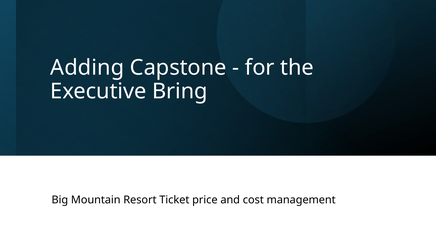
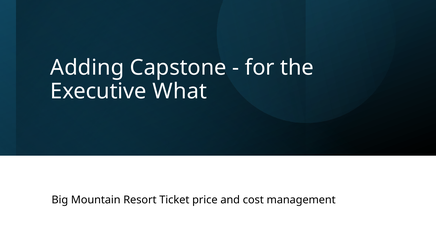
Bring: Bring -> What (180, 91)
